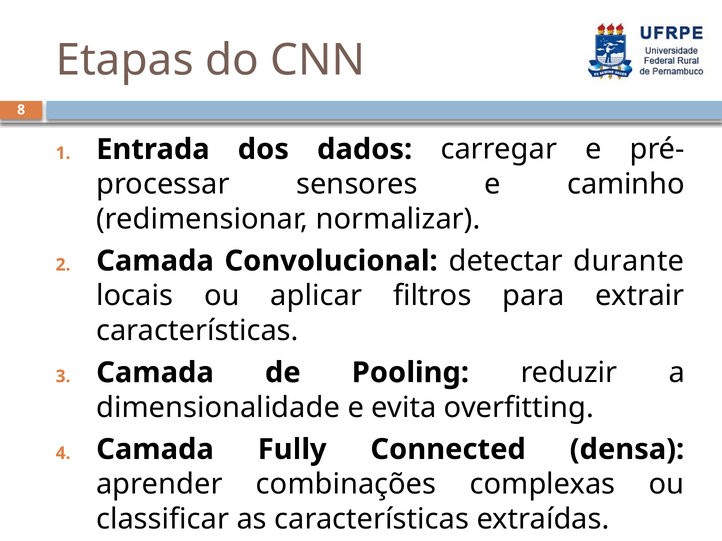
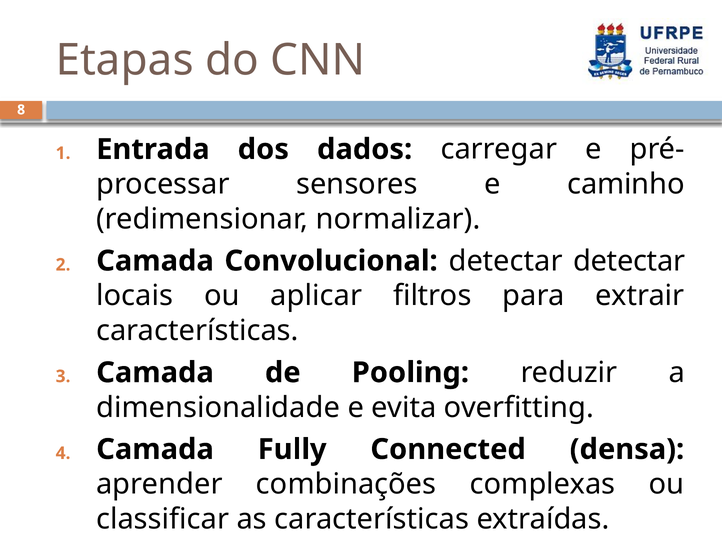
detectar durante: durante -> detectar (629, 261)
